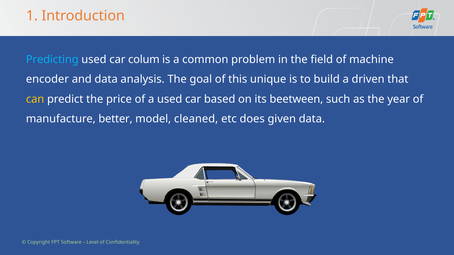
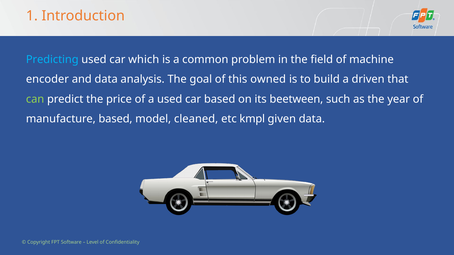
colum: colum -> which (144, 60)
unique: unique -> owned (268, 79)
can colour: yellow -> light green (35, 99)
manufacture better: better -> based (115, 119)
does: does -> kmpl (252, 119)
